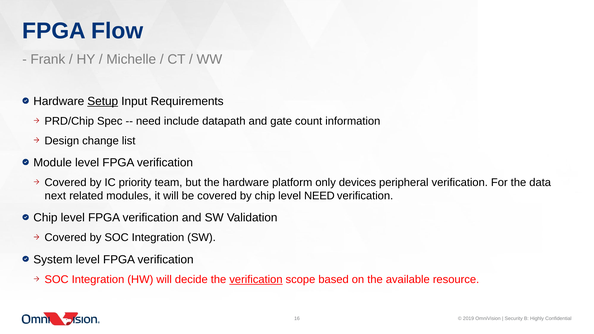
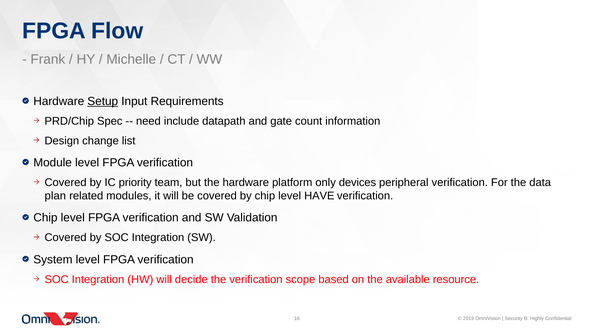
next: next -> plan (55, 196)
level NEED: NEED -> HAVE (319, 196)
verification underline: present -> none (256, 280)
